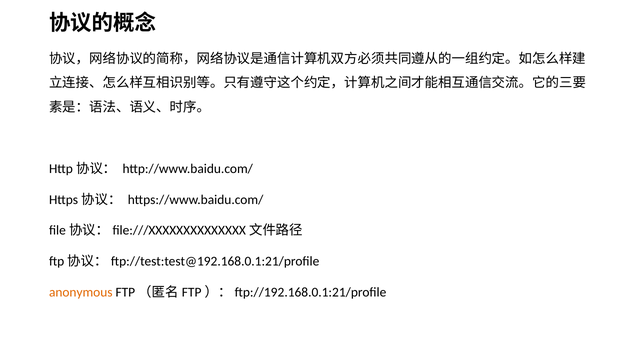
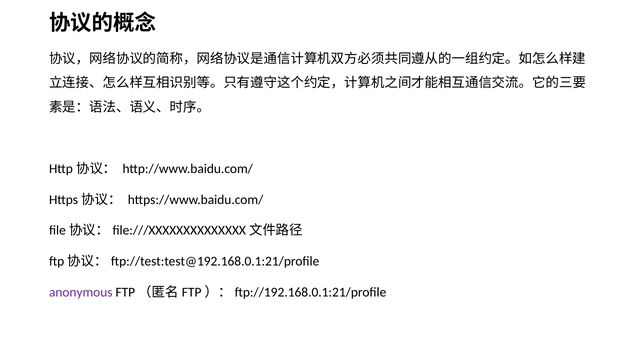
anonymous colour: orange -> purple (81, 292)
